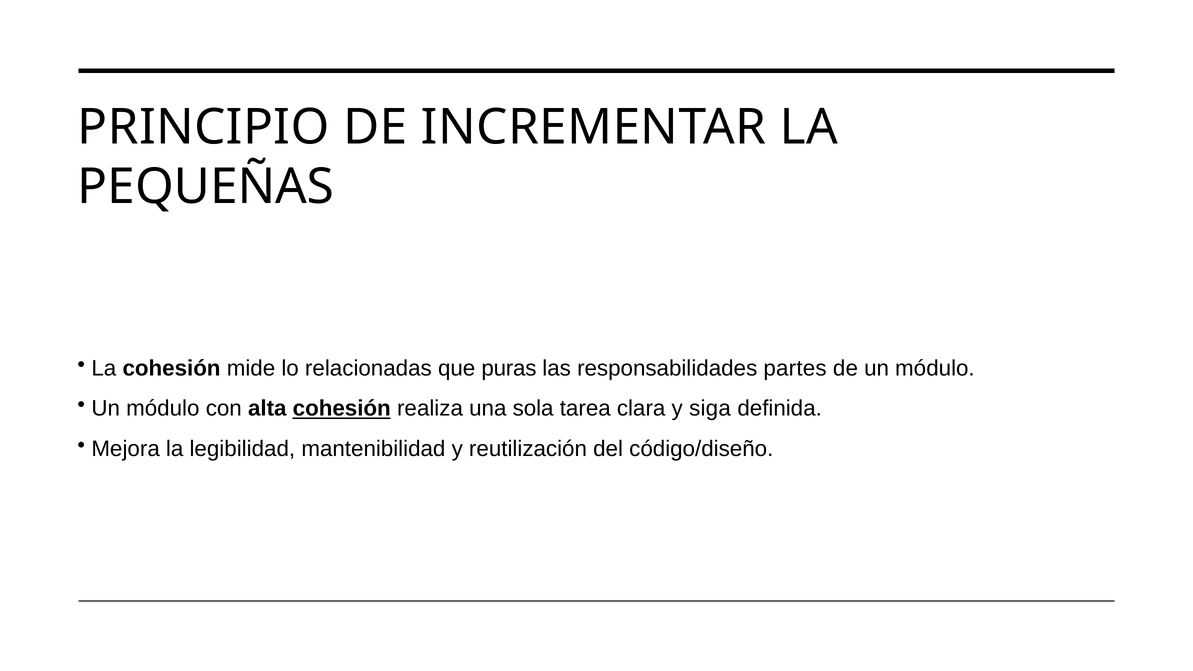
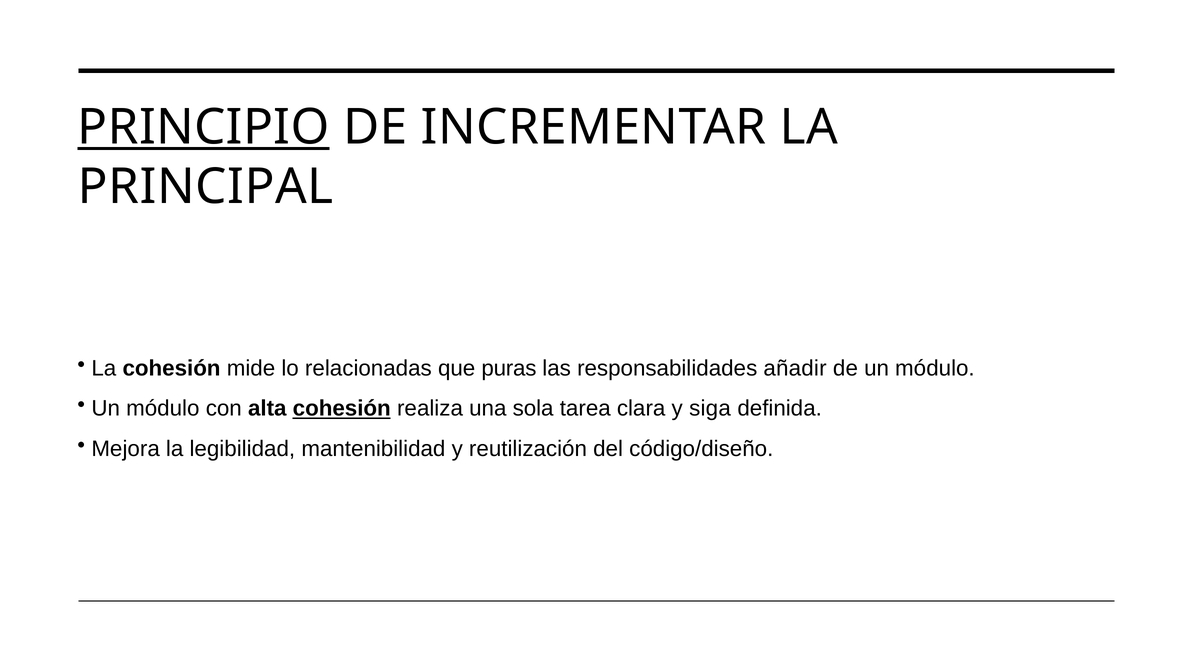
PRINCIPIO underline: none -> present (203, 127)
PEQUEÑAS: PEQUEÑAS -> PRINCIPAL (206, 187)
partes: partes -> añadir (795, 368)
